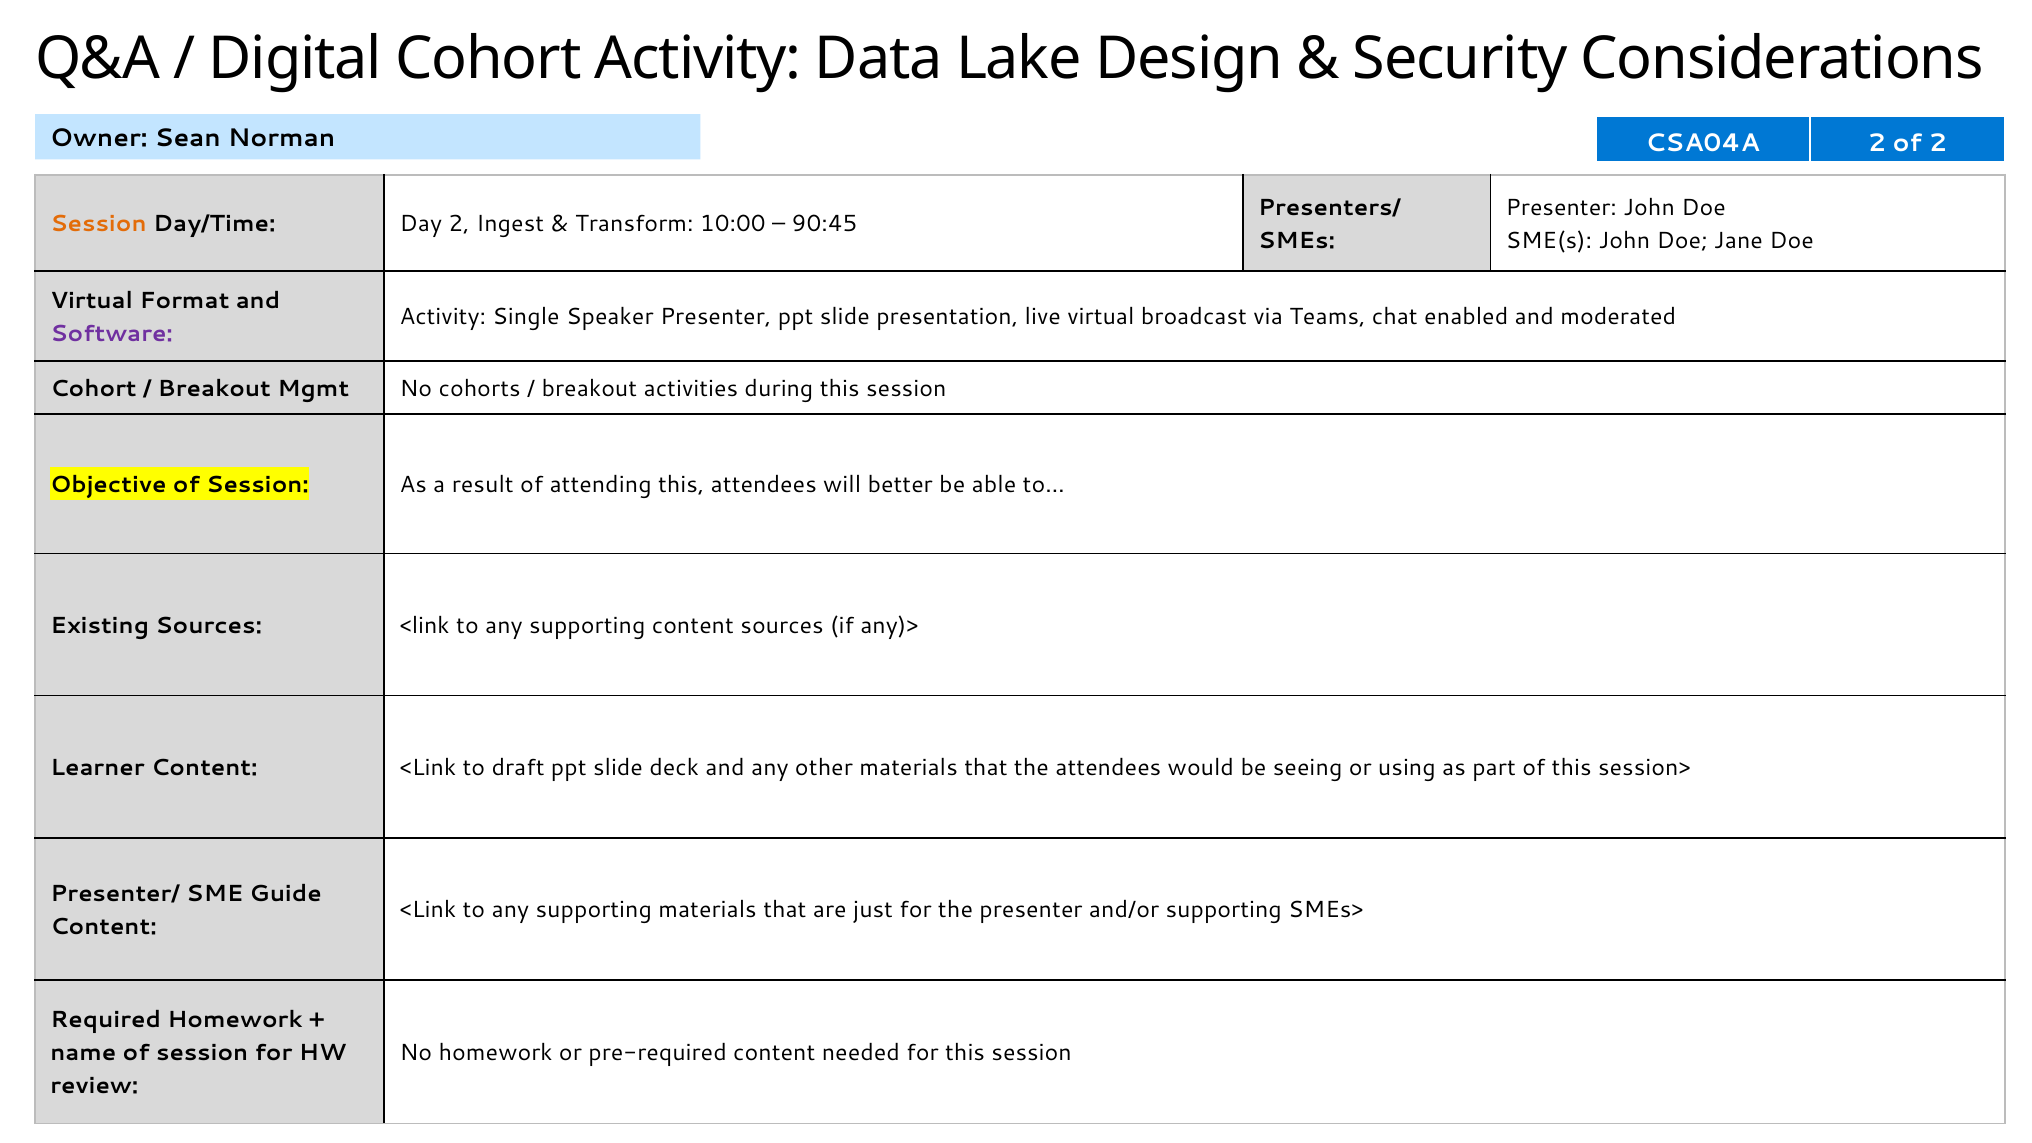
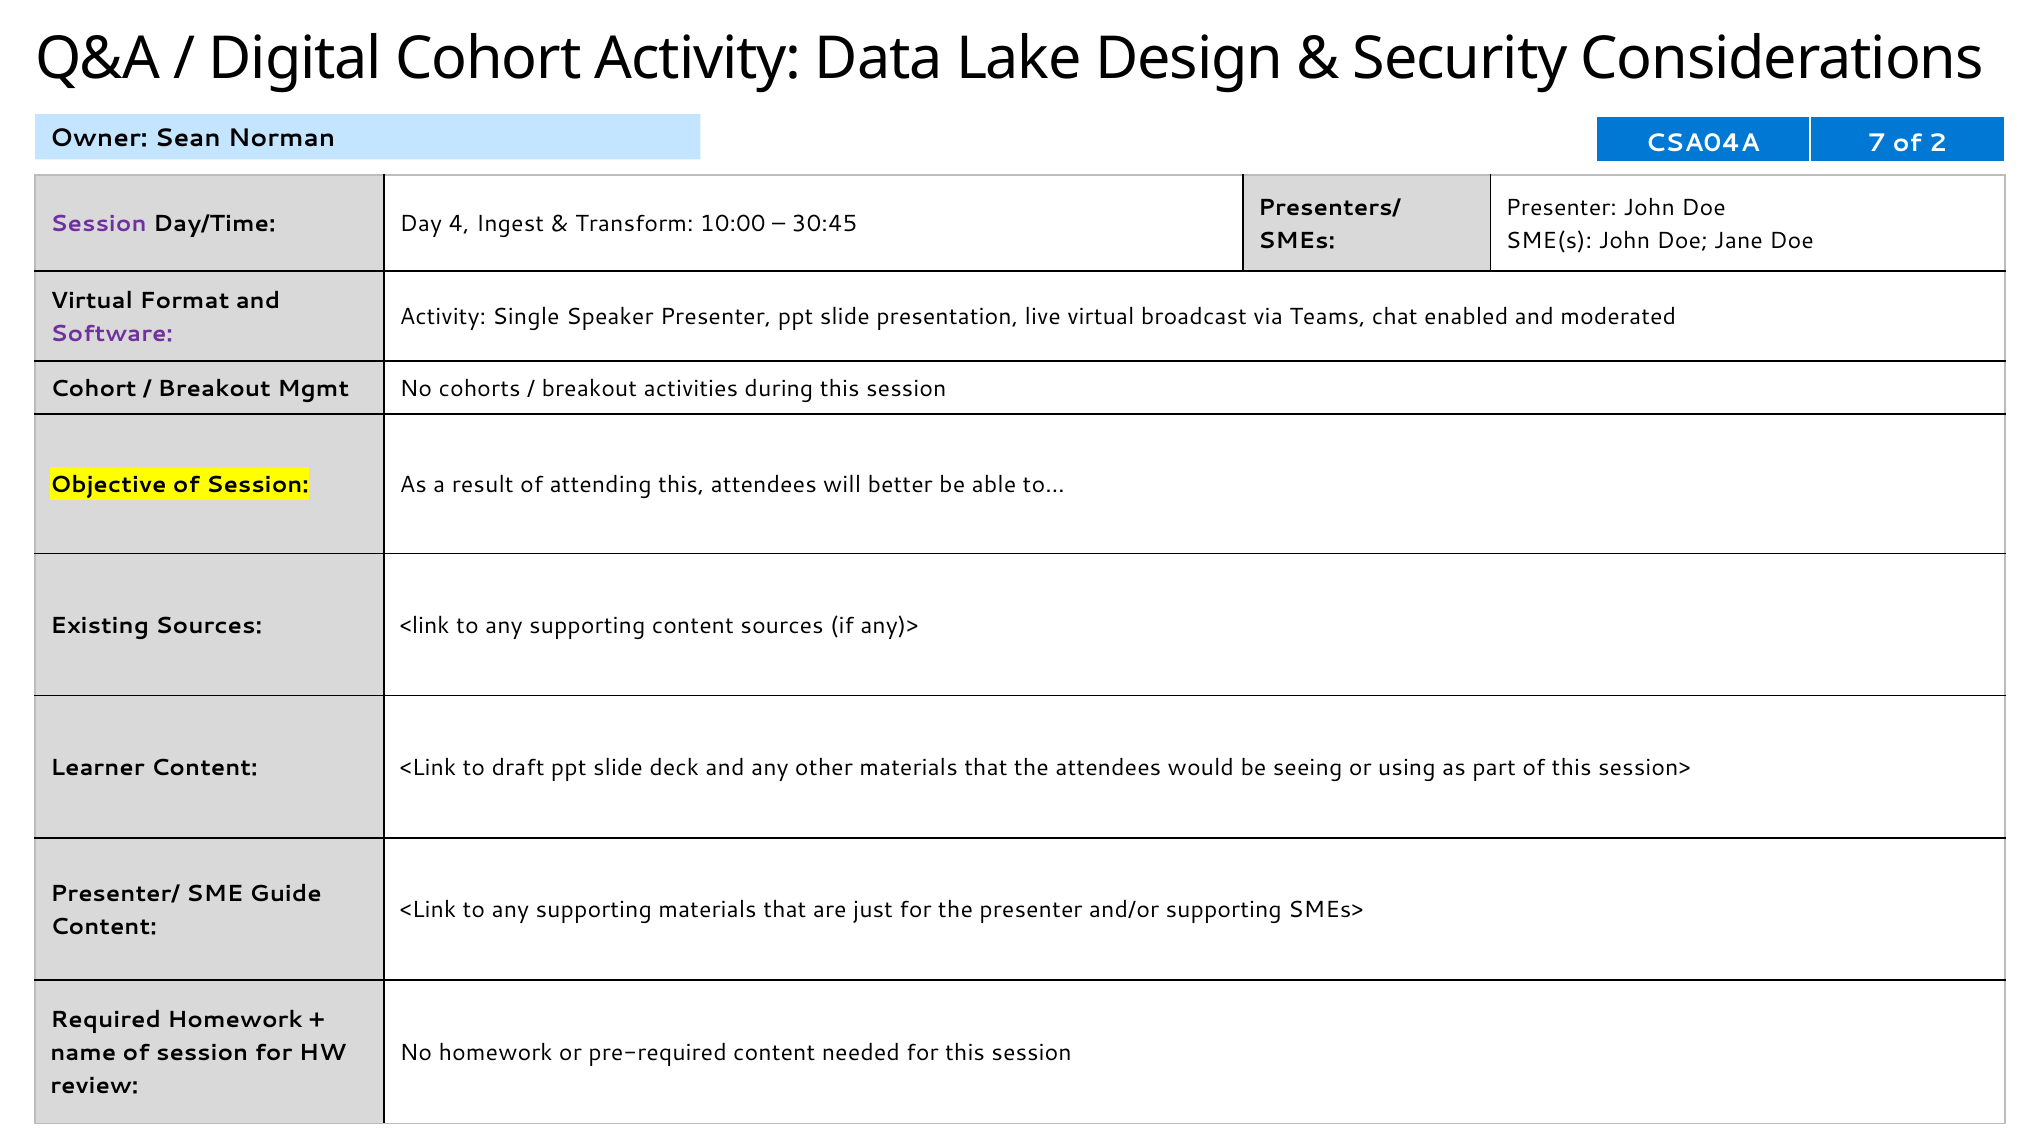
CSA04A 2: 2 -> 7 (1877, 143)
Session colour: orange -> purple (98, 224)
Day 2: 2 -> 4 (459, 224)
90:45: 90:45 -> 30:45 (825, 224)
